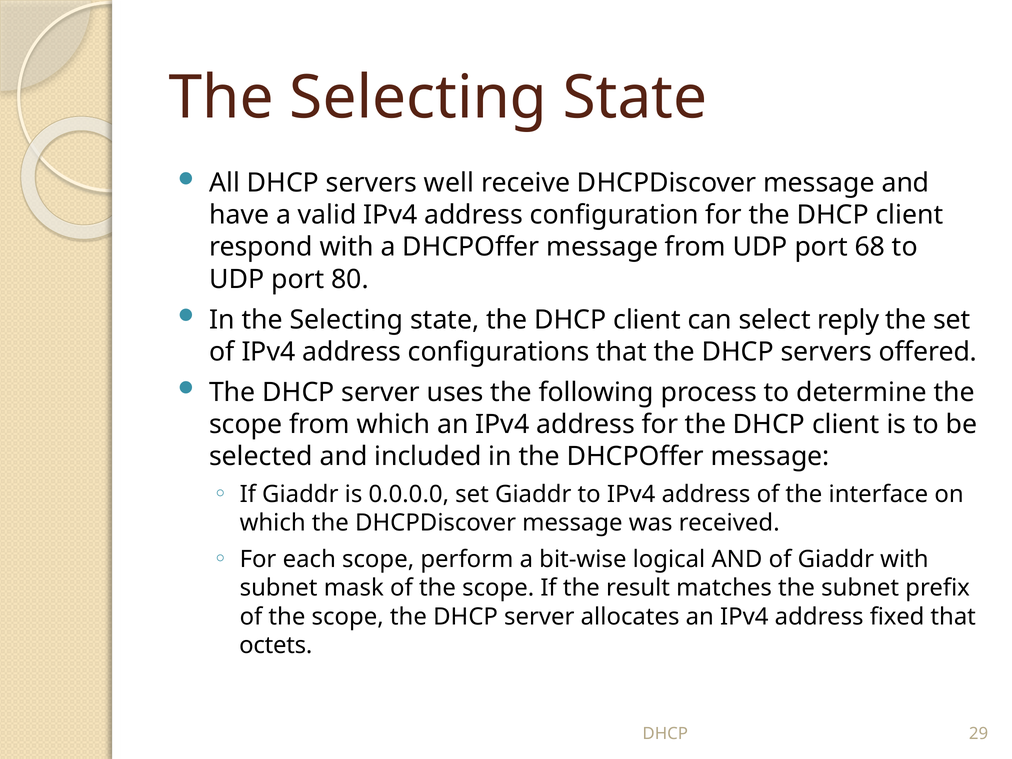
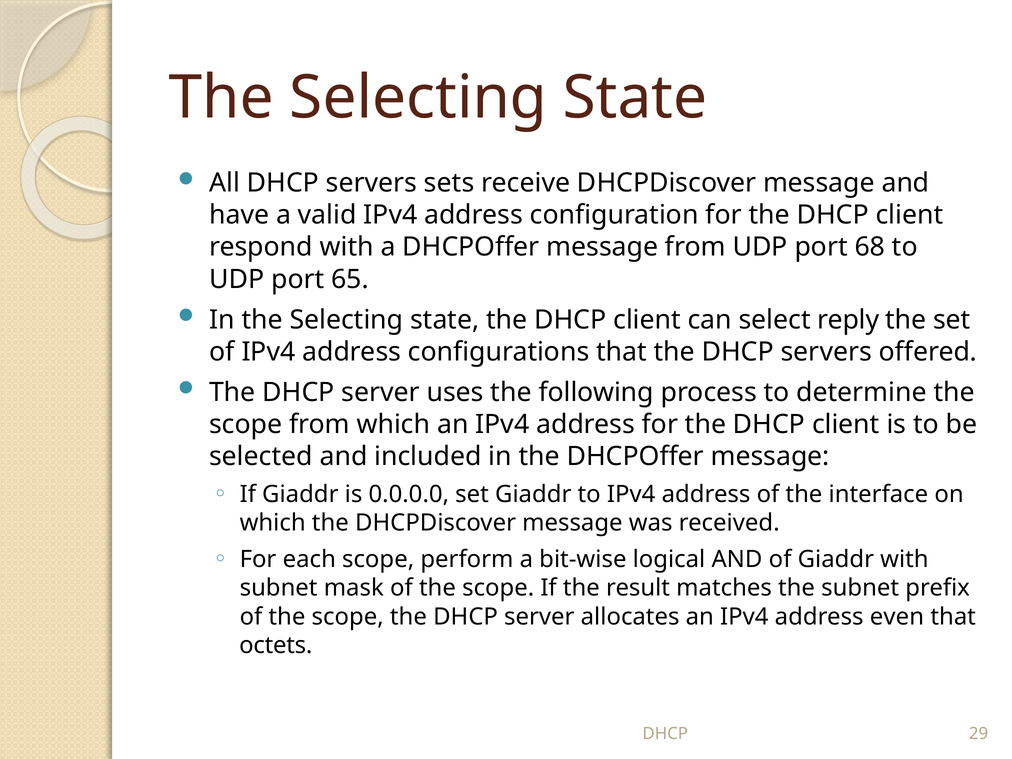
well: well -> sets (449, 183)
80: 80 -> 65 (350, 279)
fixed: fixed -> even (897, 617)
